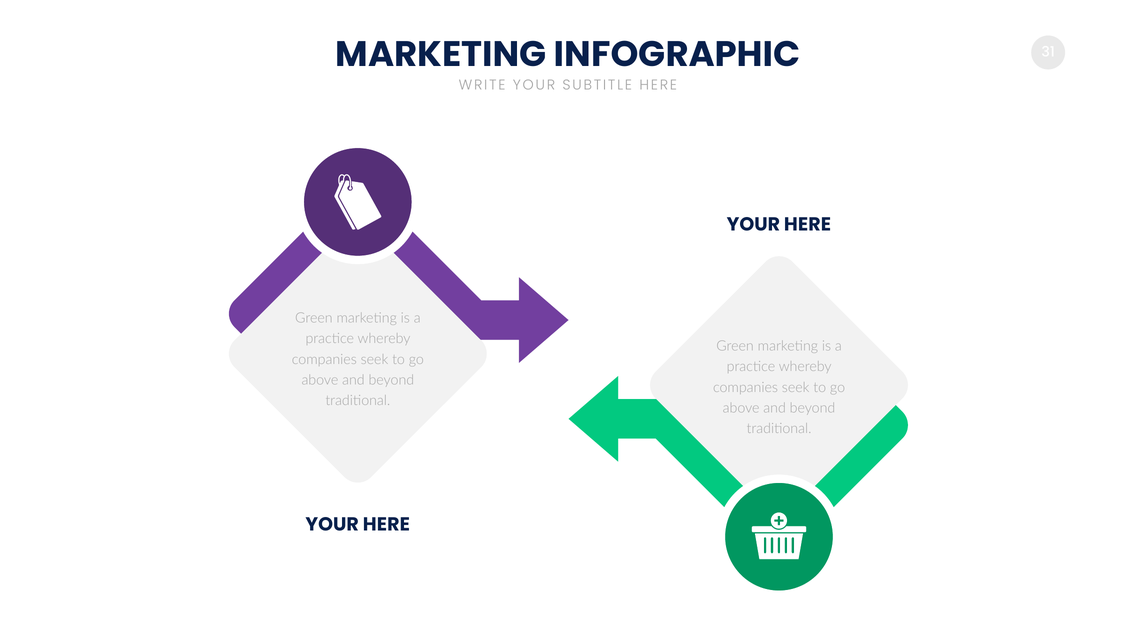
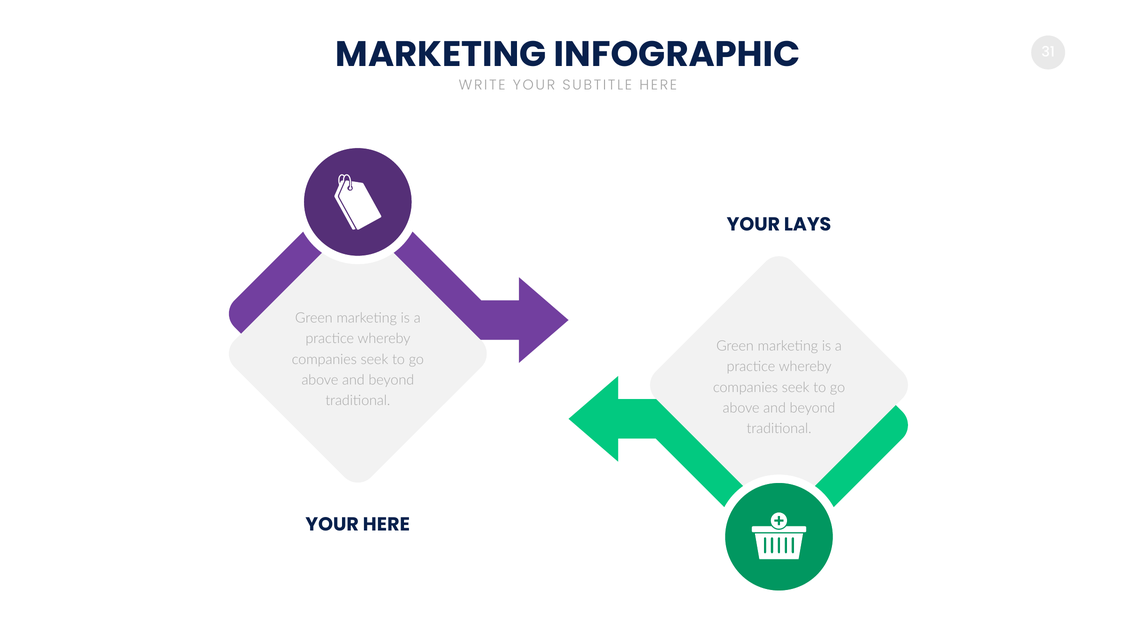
HERE: HERE -> LAYS (808, 224)
